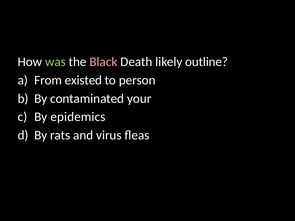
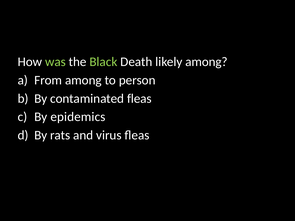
Black colour: pink -> light green (103, 62)
likely outline: outline -> among (207, 62)
From existed: existed -> among (83, 80)
contaminated your: your -> fleas (139, 99)
